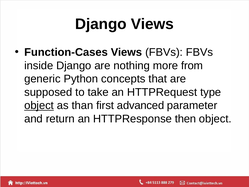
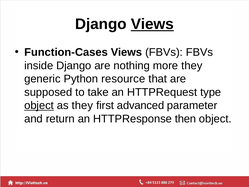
Views underline: none -> present (152, 24)
more from: from -> they (192, 66)
concepts: concepts -> resource (123, 79)
as than: than -> they (82, 105)
